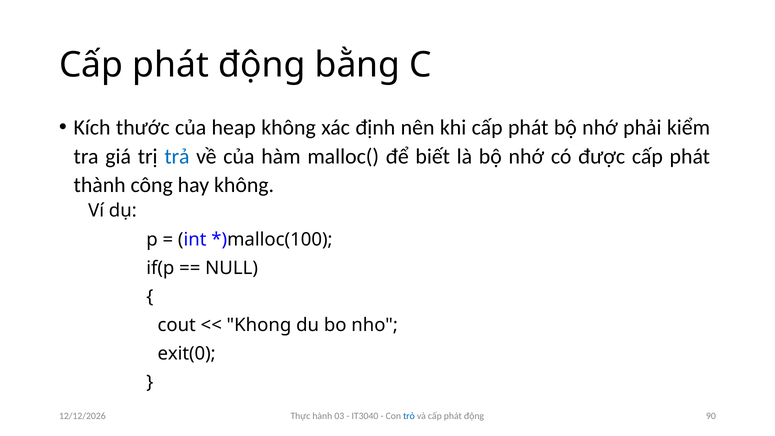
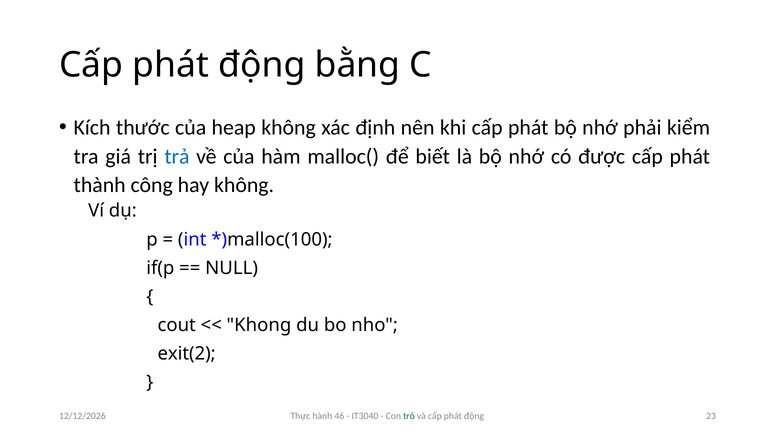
exit(0: exit(0 -> exit(2 (187, 354)
03: 03 -> 46 (339, 416)
trỏ colour: blue -> green (409, 416)
90: 90 -> 23 (711, 416)
